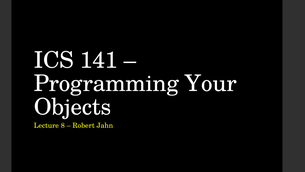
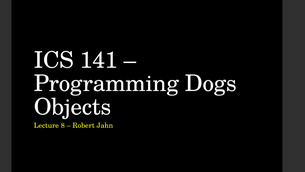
Your: Your -> Dogs (211, 83)
